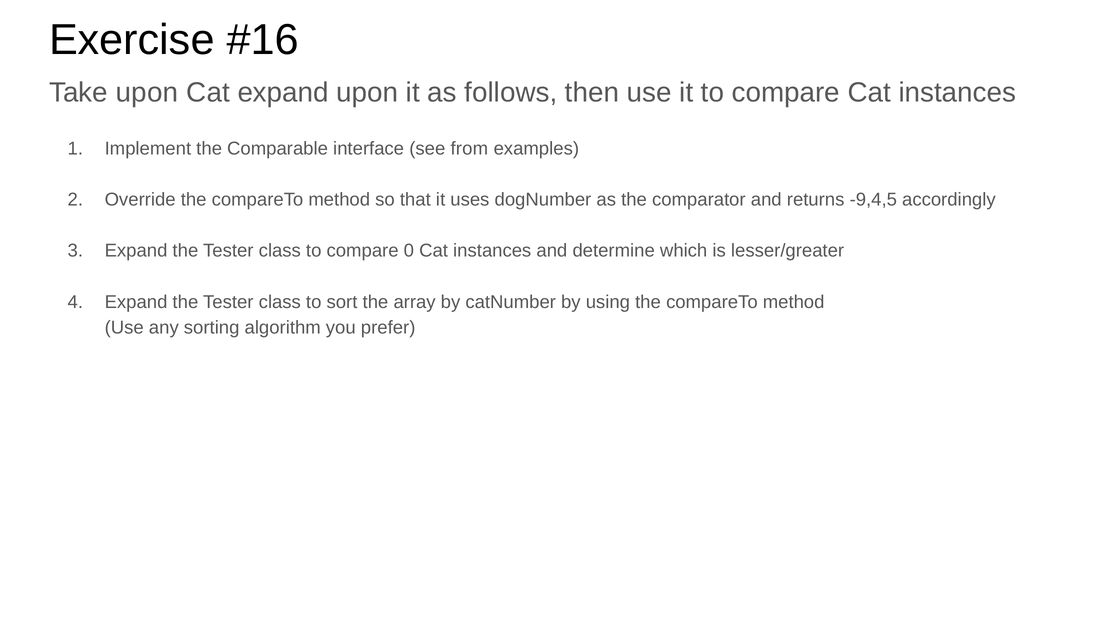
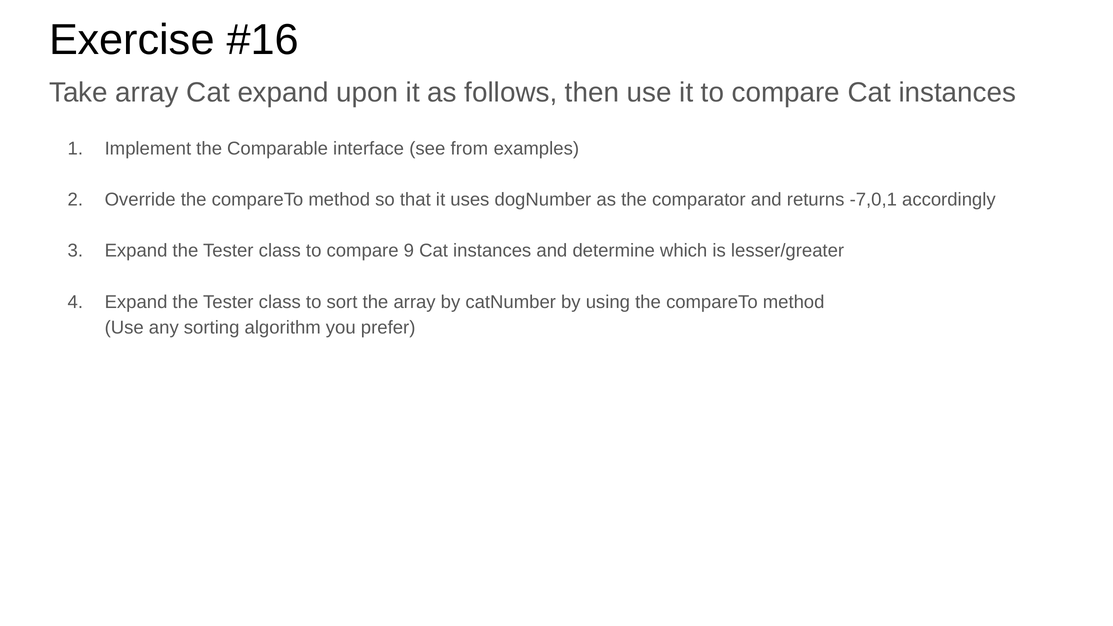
Take upon: upon -> array (147, 92)
-9,4,5: -9,4,5 -> -7,0,1 (873, 200)
0: 0 -> 9 (409, 251)
